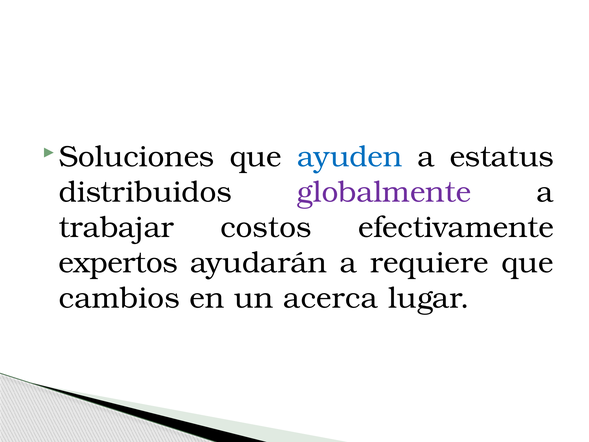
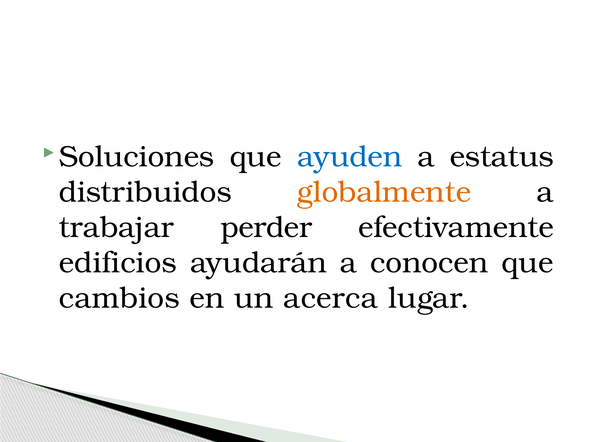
globalmente colour: purple -> orange (384, 192)
costos: costos -> perder (266, 227)
expertos: expertos -> edificios (118, 263)
requiere: requiere -> conocen (429, 263)
